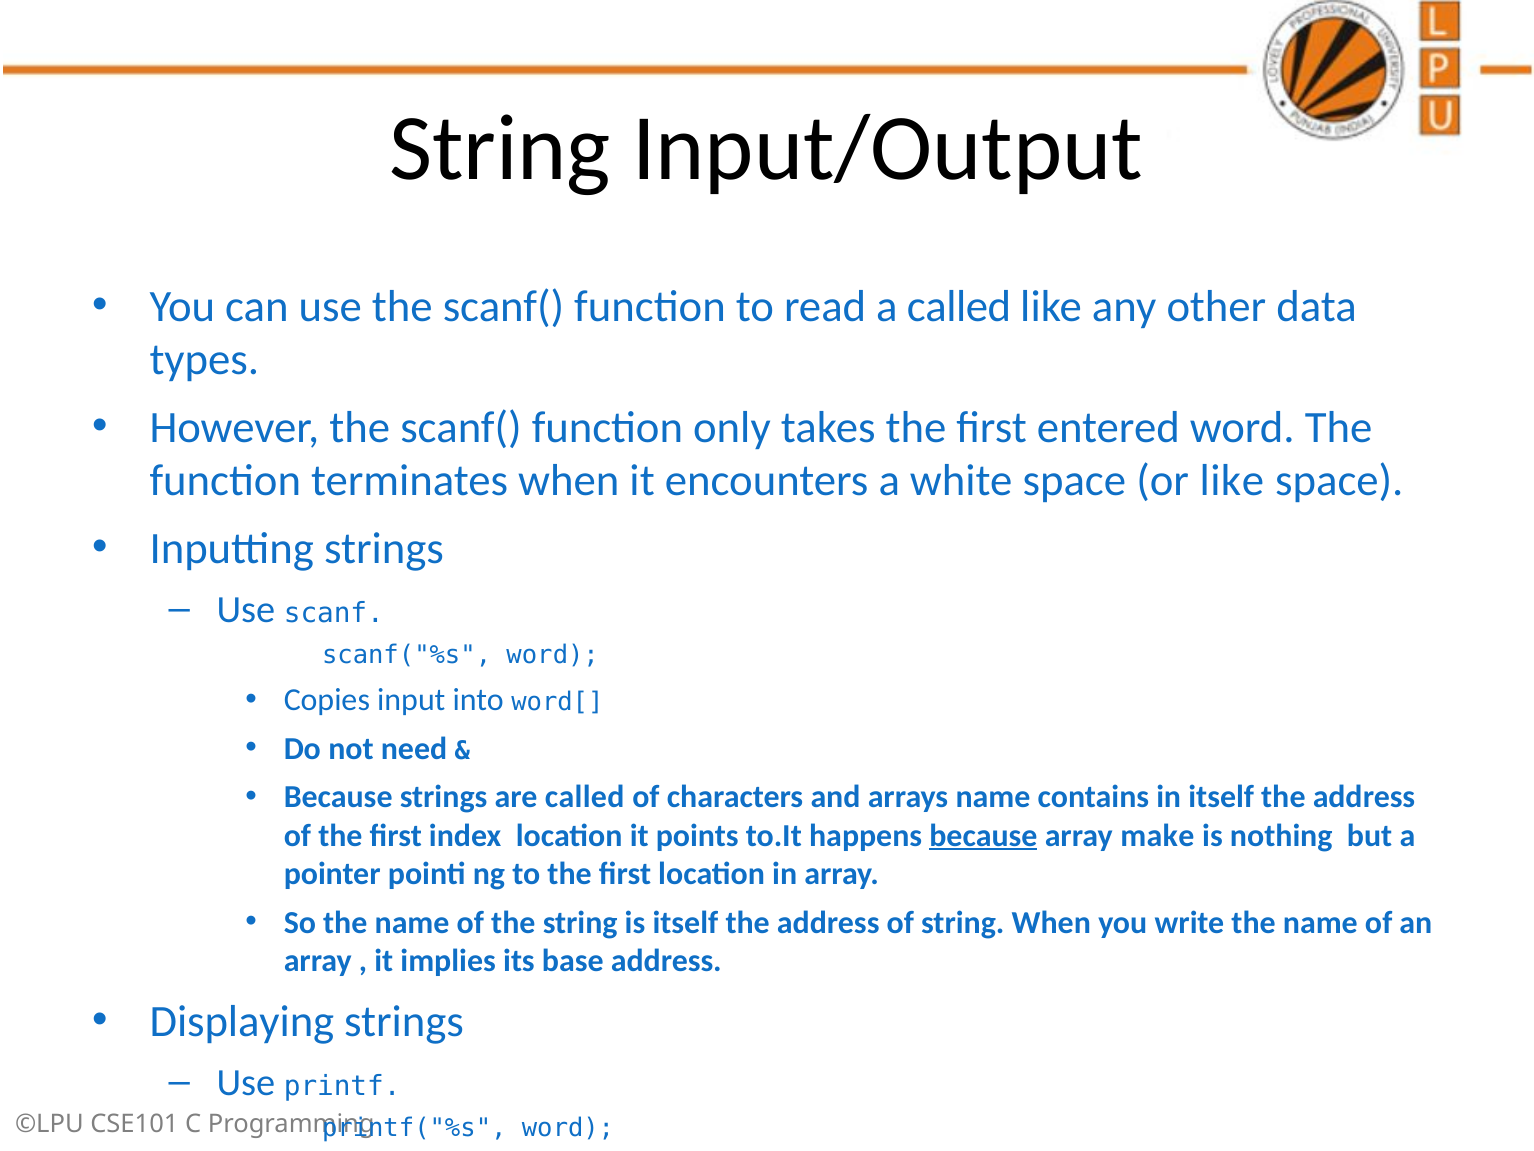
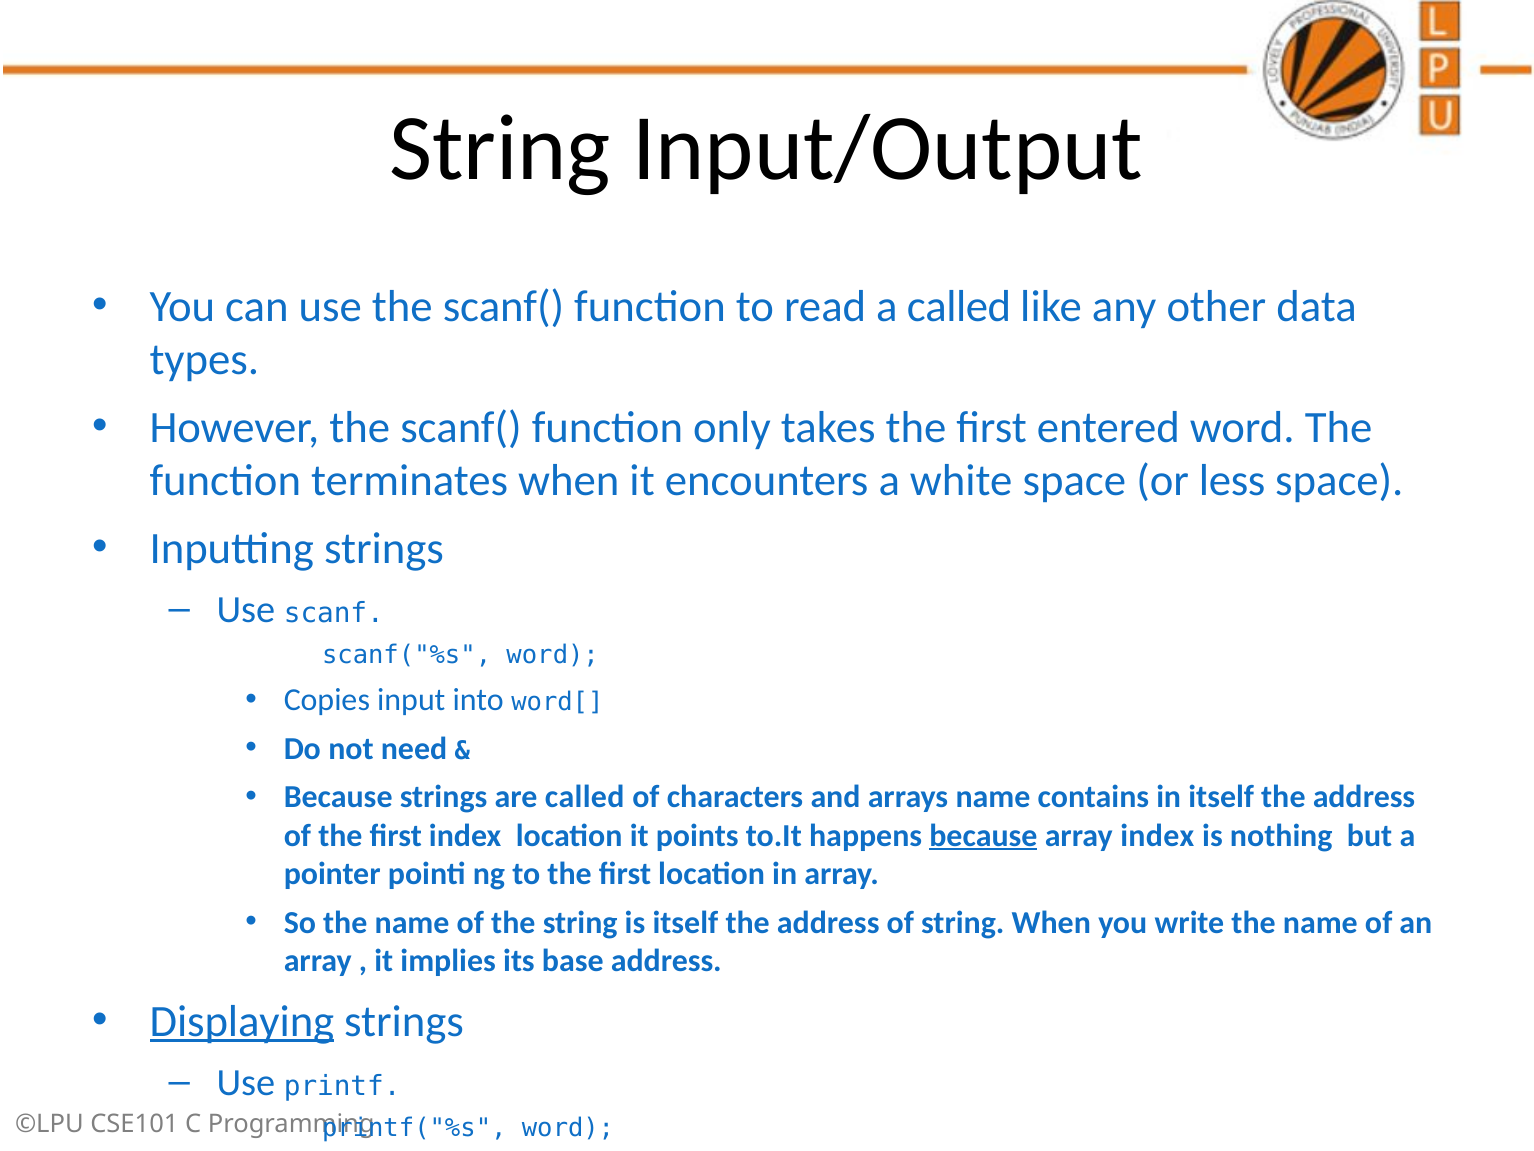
or like: like -> less (1232, 481)
array make: make -> index (1157, 835)
Displaying underline: none -> present (242, 1021)
